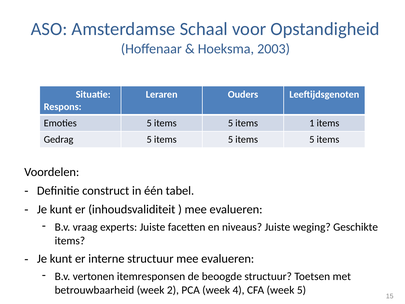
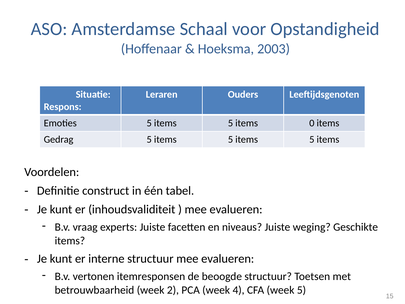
1: 1 -> 0 (312, 123)
